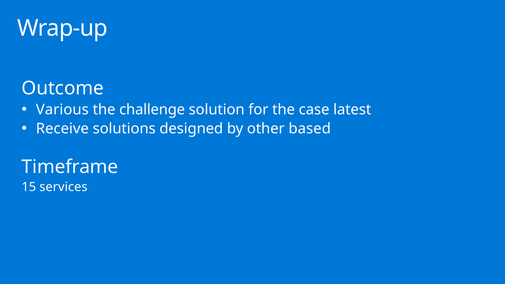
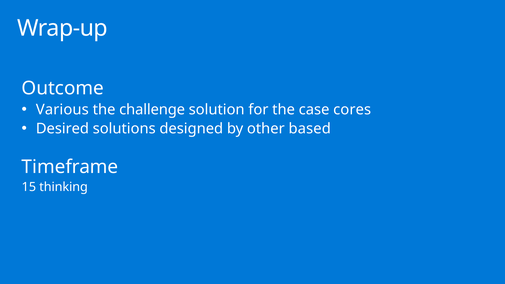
latest: latest -> cores (352, 110)
Receive: Receive -> Desired (62, 129)
services: services -> thinking (64, 187)
